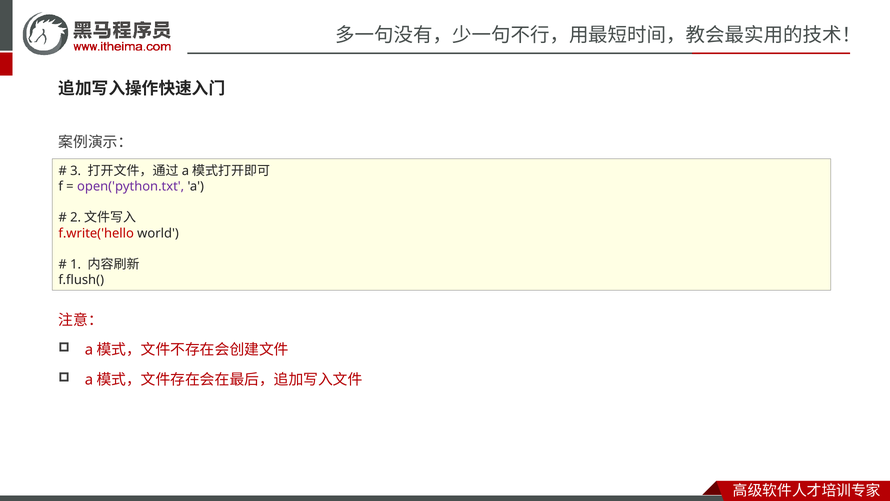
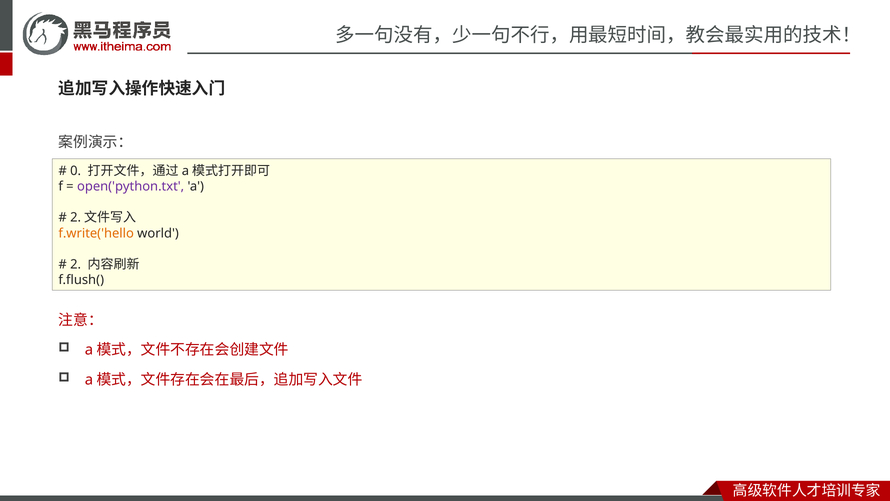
3: 3 -> 0 (76, 171)
f.write('hello colour: red -> orange (96, 233)
1: 1 -> 2 (76, 264)
